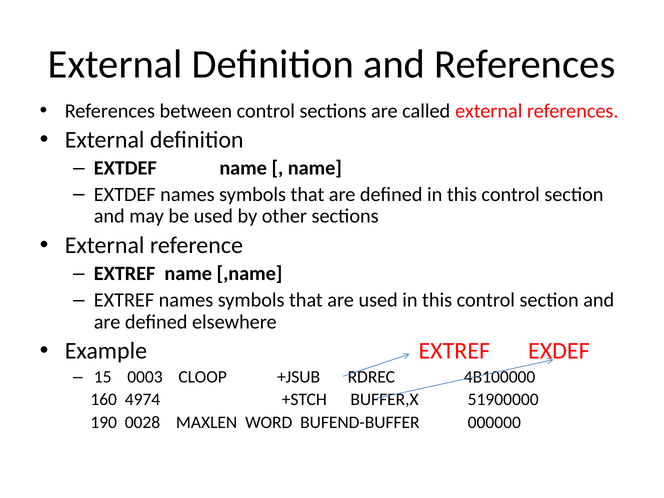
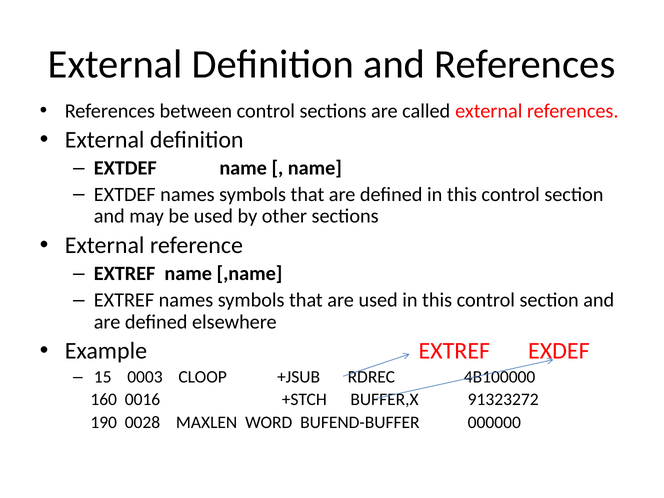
4974: 4974 -> 0016 (143, 400)
51900000: 51900000 -> 91323272 (503, 400)
